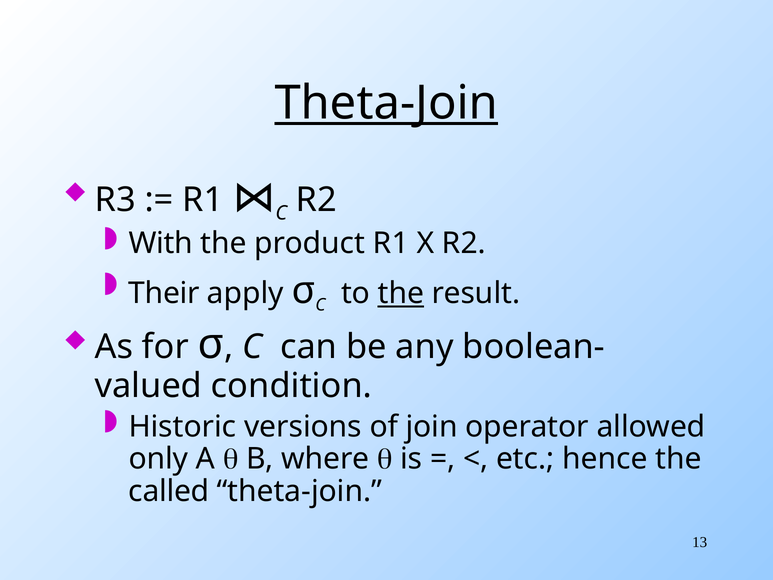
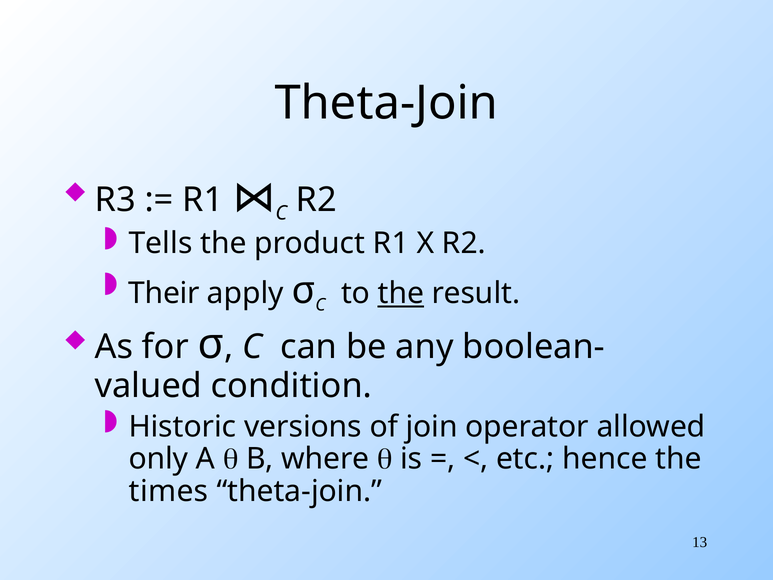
Theta-Join underline: present -> none (386, 103)
With: With -> Tells (161, 243)
called: called -> times (169, 491)
